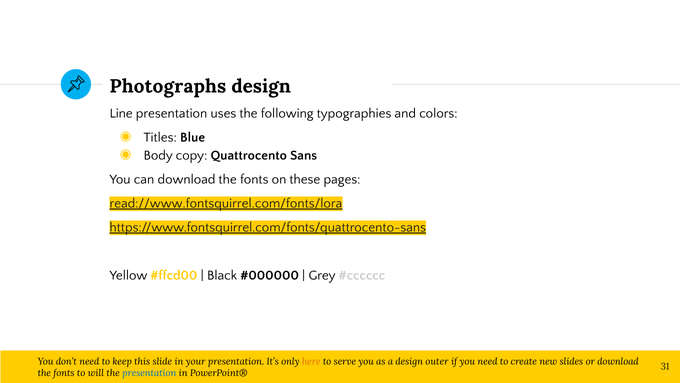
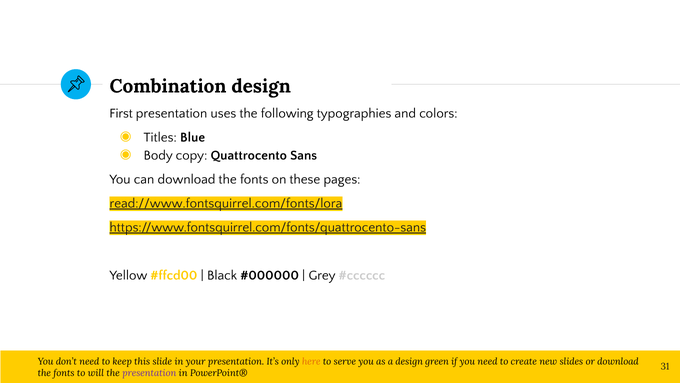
Photographs: Photographs -> Combination (168, 86)
Line: Line -> First (121, 113)
outer: outer -> green (437, 361)
presentation colour: blue -> purple (149, 373)
